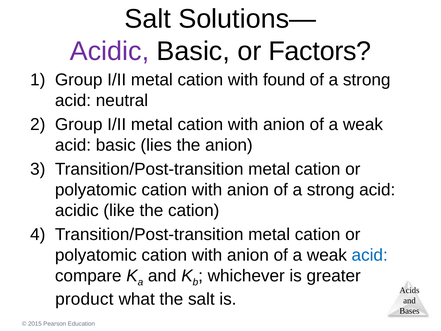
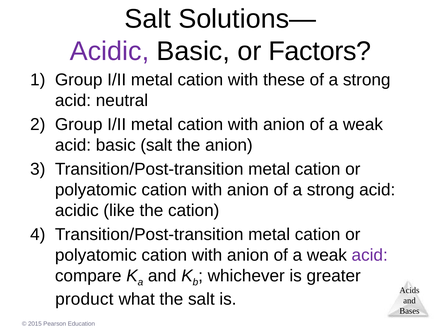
found: found -> these (284, 80)
basic lies: lies -> salt (156, 145)
acid colour: blue -> purple (370, 255)
